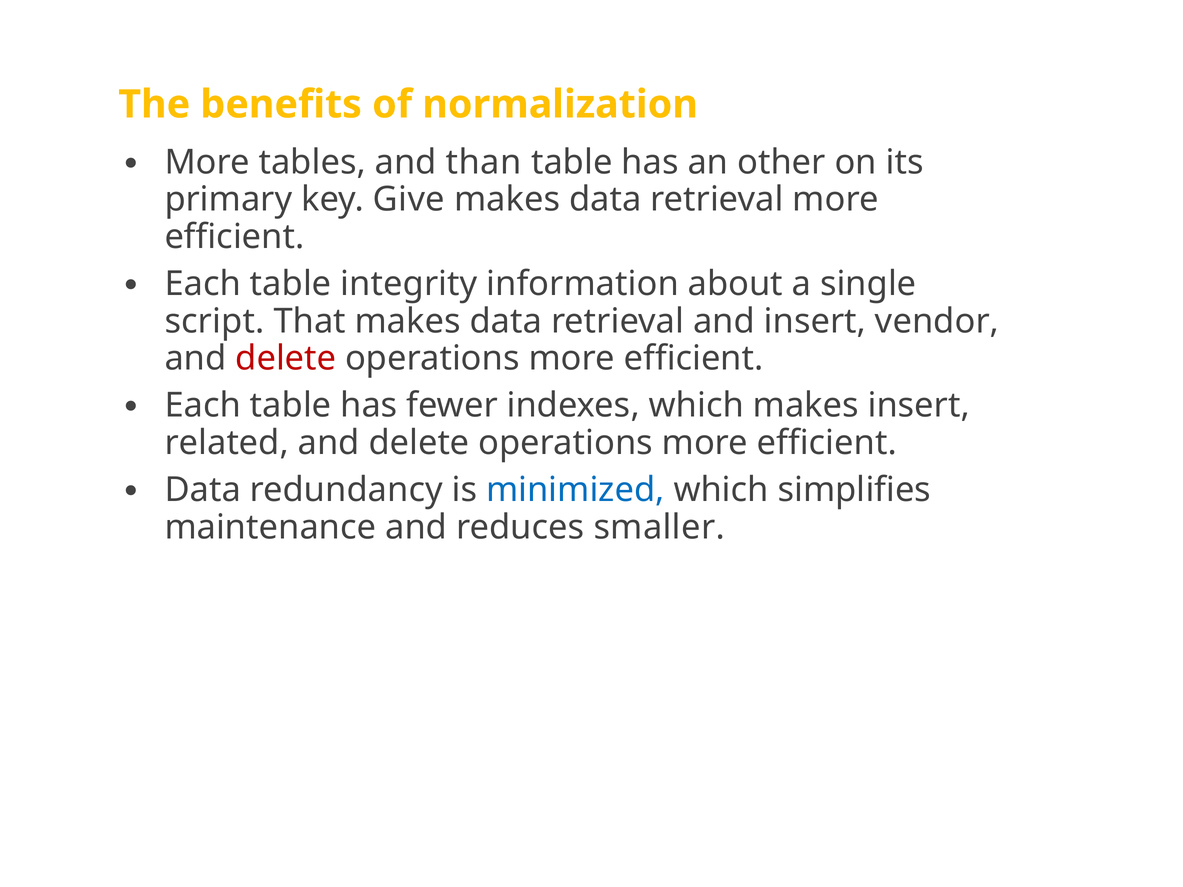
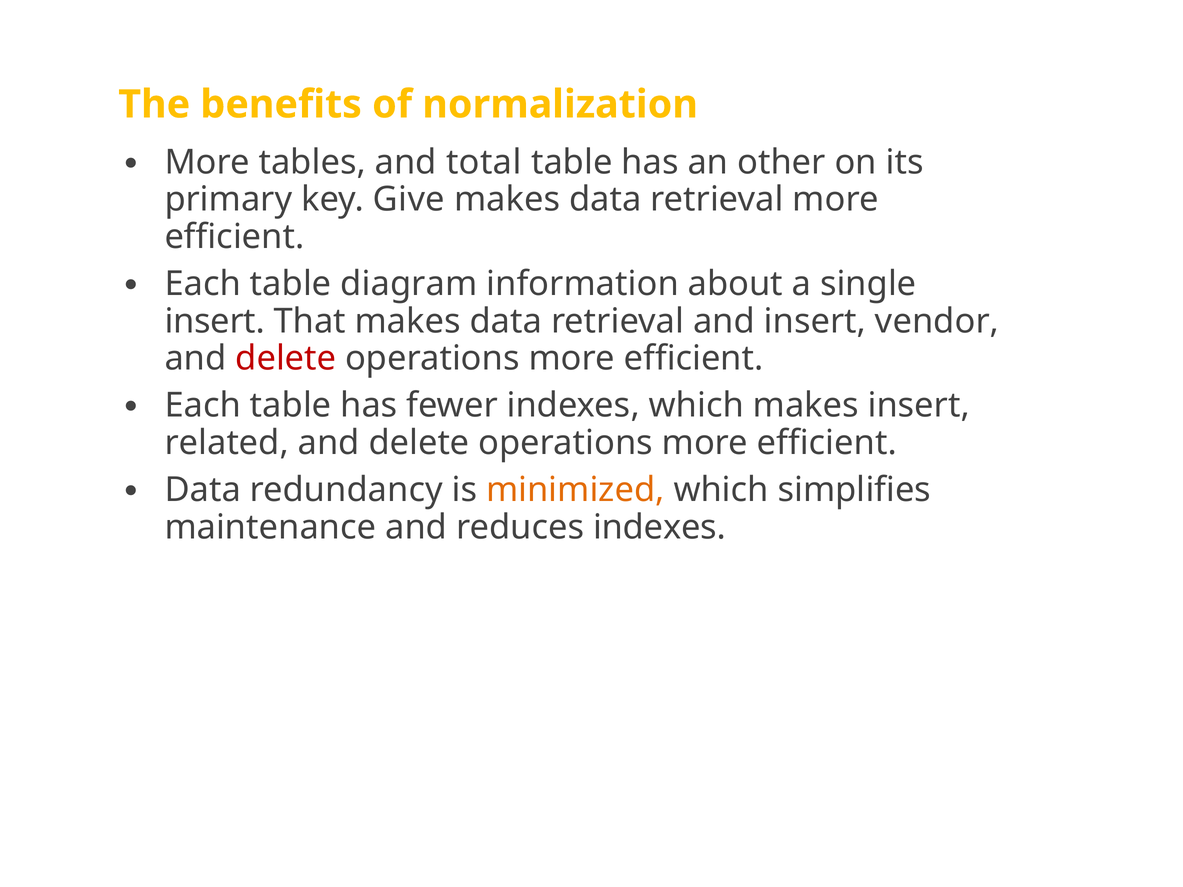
than: than -> total (484, 162)
integrity: integrity -> diagram (409, 284)
script: script -> insert (215, 321)
minimized colour: blue -> orange (575, 490)
reduces smaller: smaller -> indexes (659, 527)
